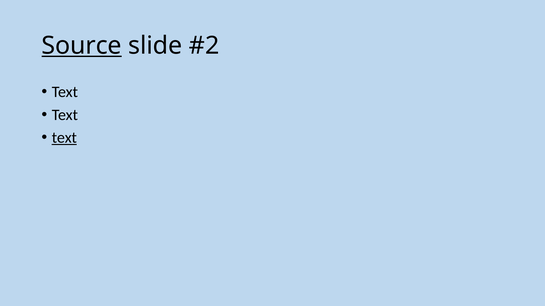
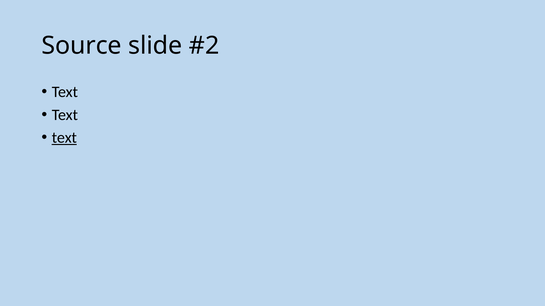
Source underline: present -> none (82, 46)
